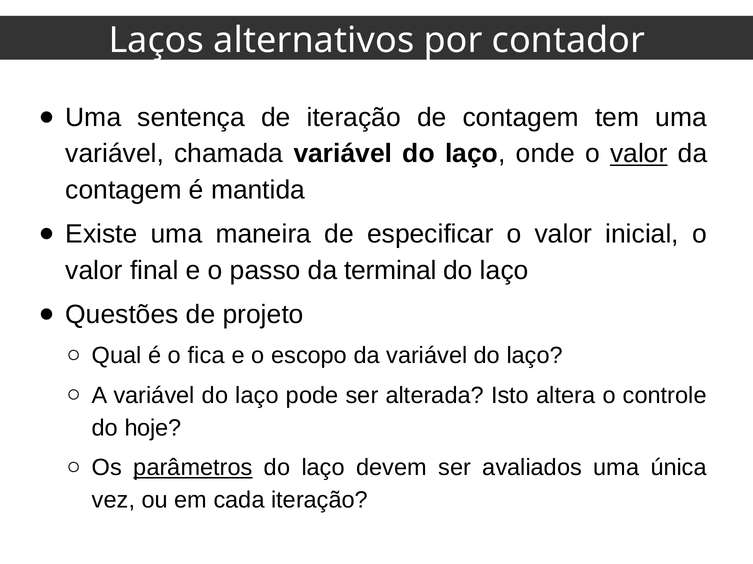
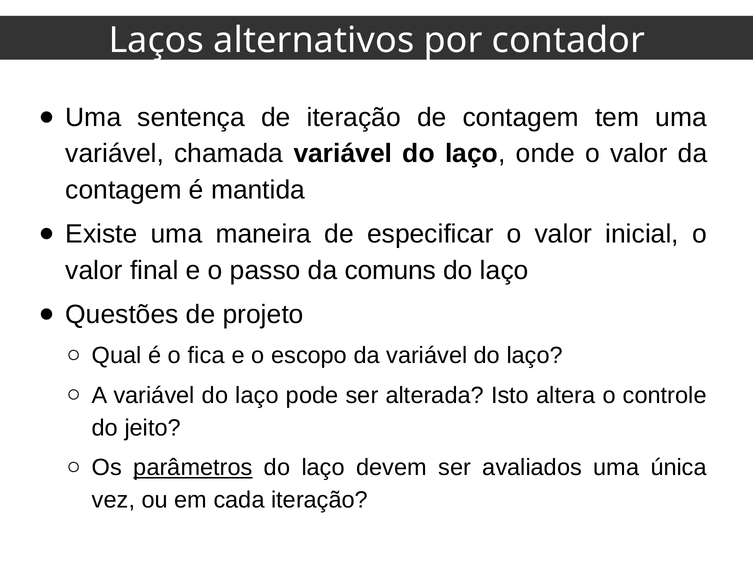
valor underline: present -> none (639, 154)
terminal: terminal -> comuns (390, 271)
hoje: hoje -> jeito (153, 428)
